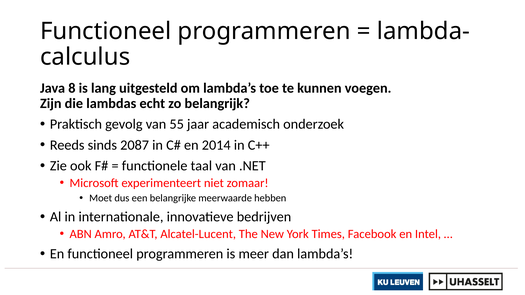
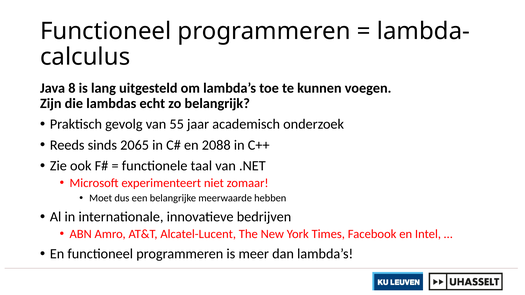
2087: 2087 -> 2065 (135, 145)
2014: 2014 -> 2088 (216, 145)
